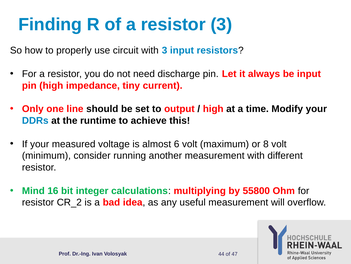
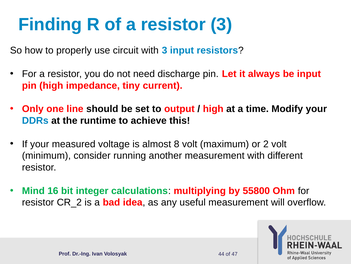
6: 6 -> 8 (177, 144)
8: 8 -> 2 (266, 144)
